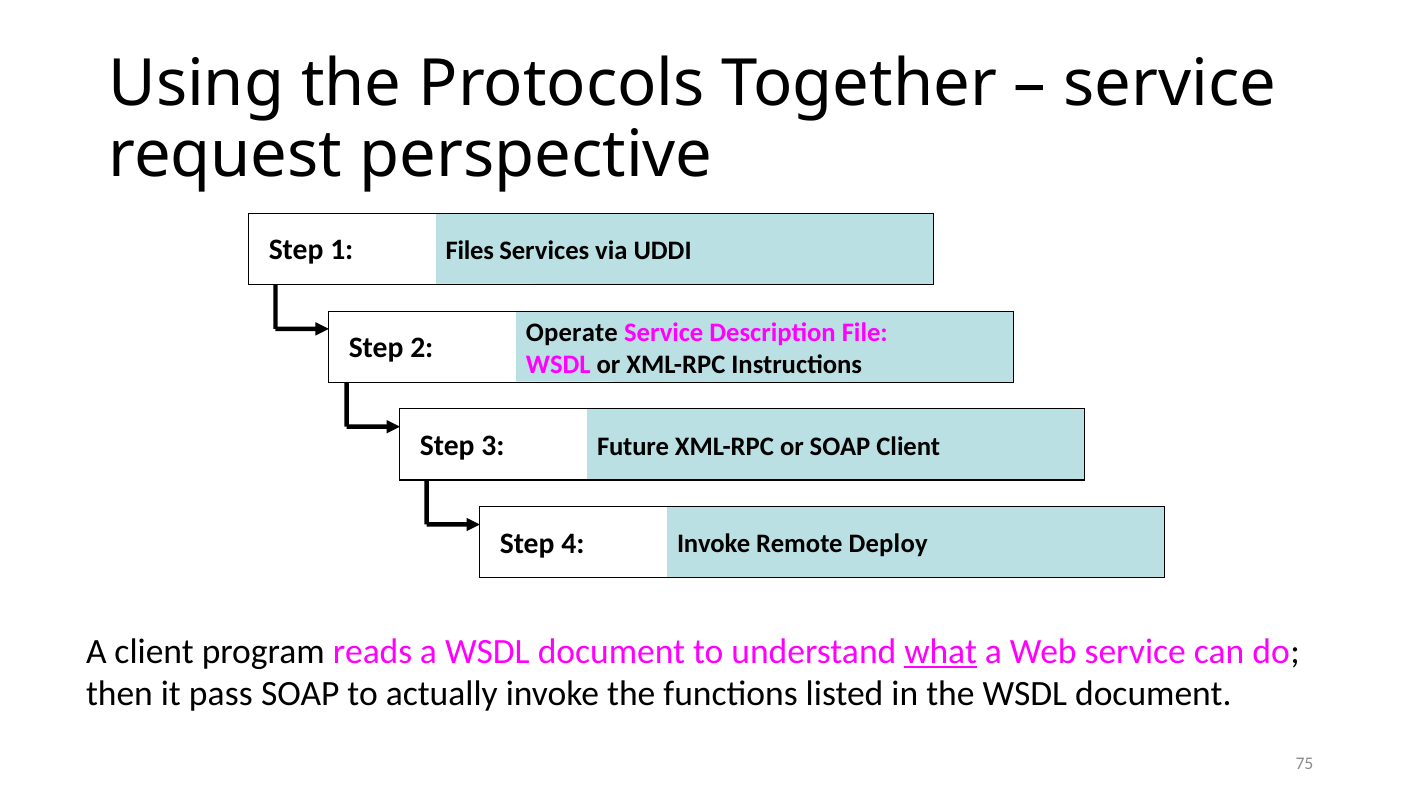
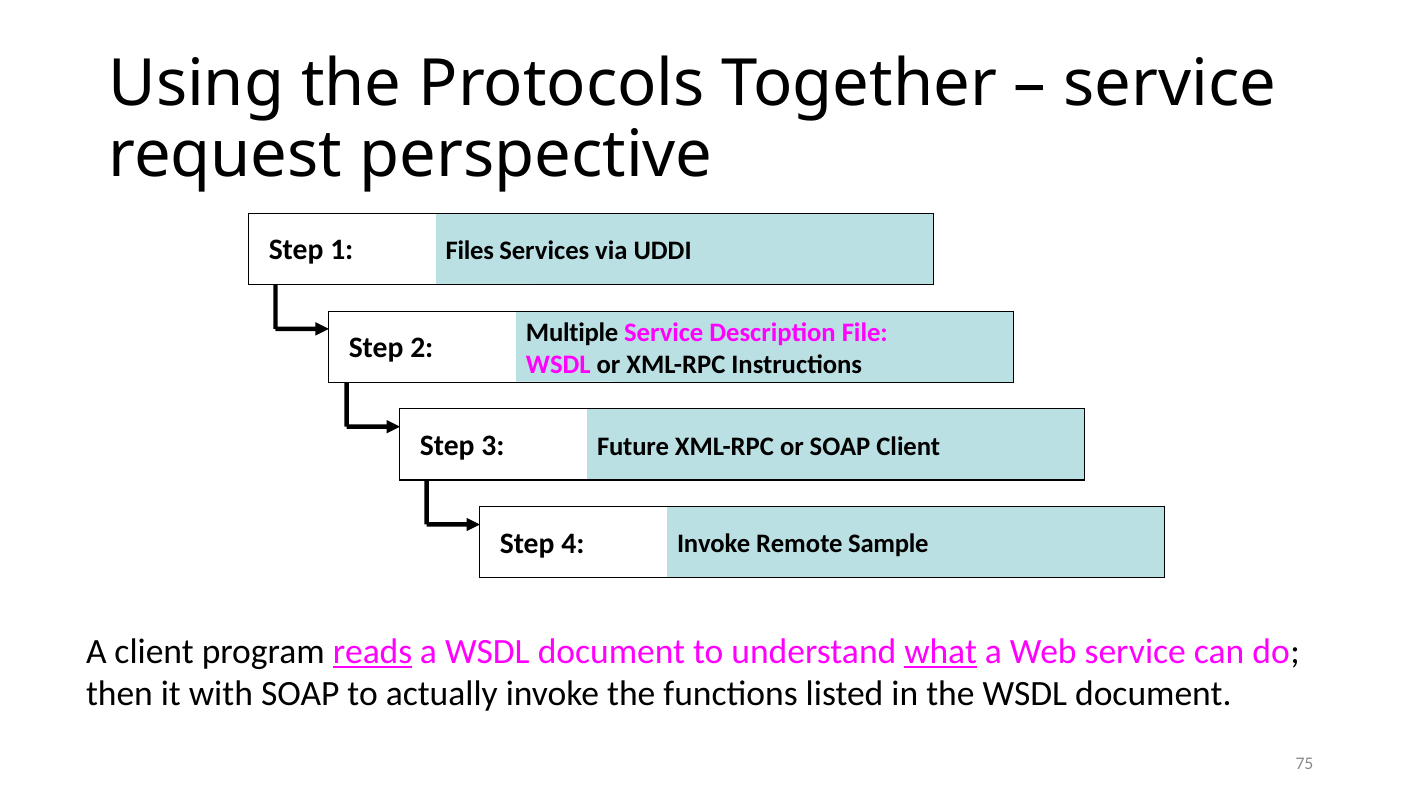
Operate: Operate -> Multiple (572, 332)
Deploy: Deploy -> Sample (888, 544)
reads underline: none -> present (373, 651)
pass: pass -> with (221, 694)
